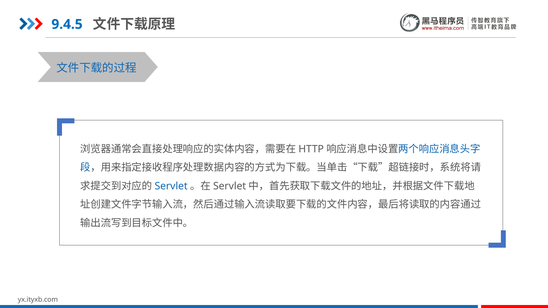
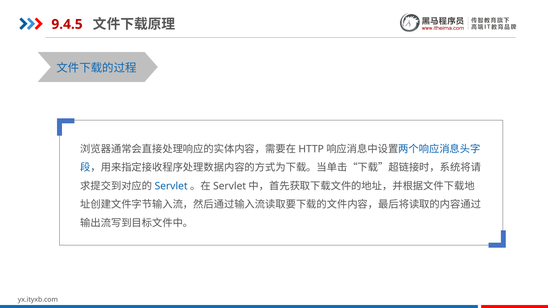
9.4.5 colour: blue -> red (67, 24)
